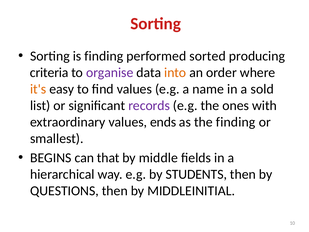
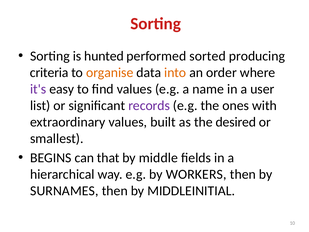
is finding: finding -> hunted (104, 56)
organise colour: purple -> orange (110, 73)
it's colour: orange -> purple (38, 89)
sold: sold -> user (262, 89)
ends: ends -> built (163, 122)
the finding: finding -> desired (236, 122)
STUDENTS: STUDENTS -> WORKERS (196, 174)
QUESTIONS: QUESTIONS -> SURNAMES (64, 191)
